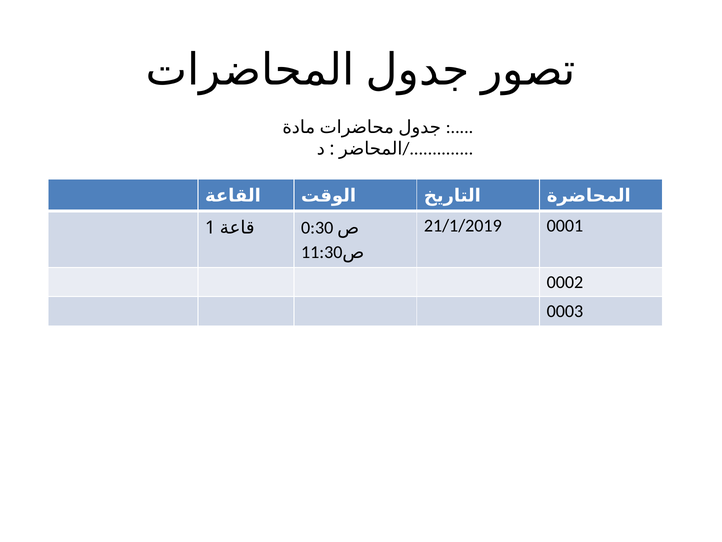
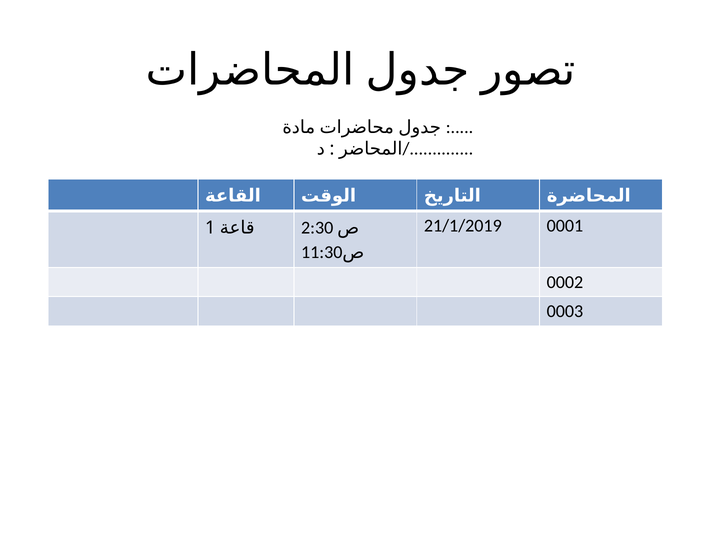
0:30: 0:30 -> 2:30 (317, 228)
